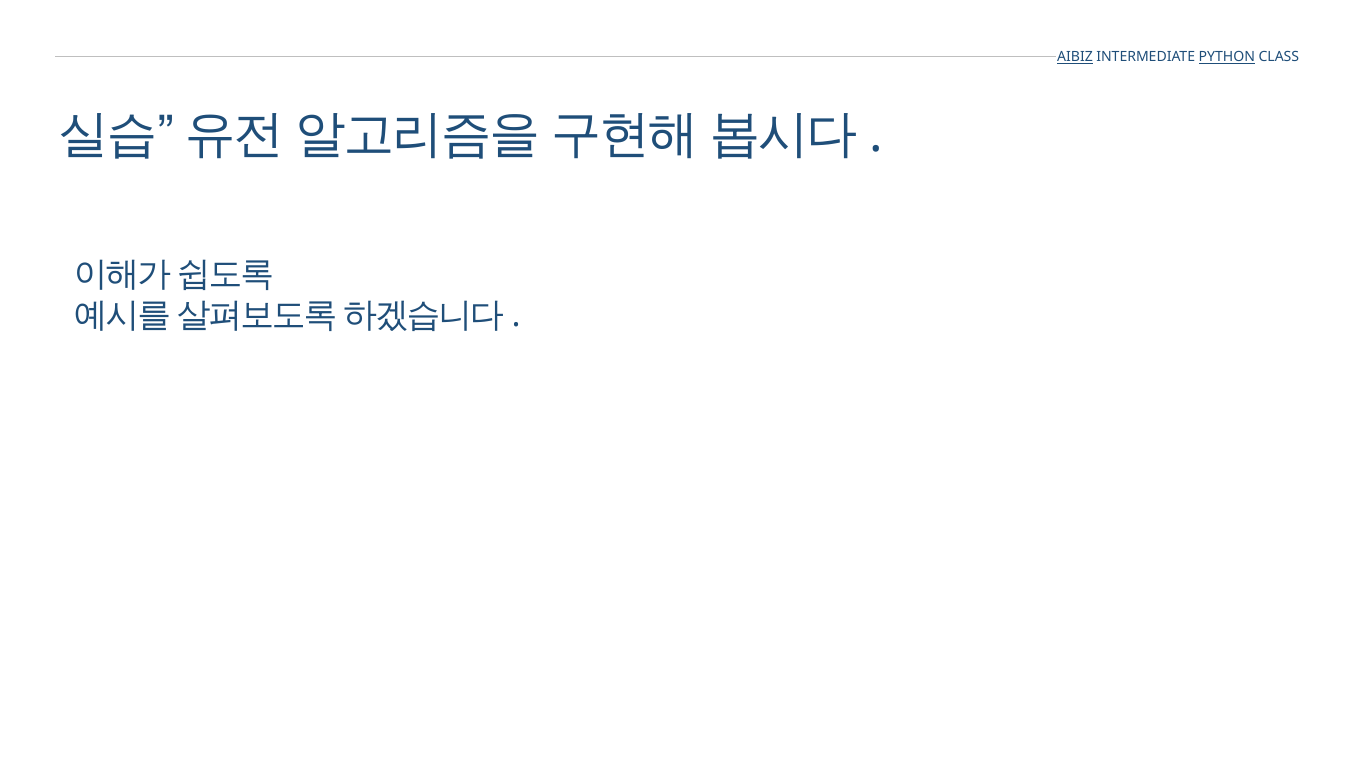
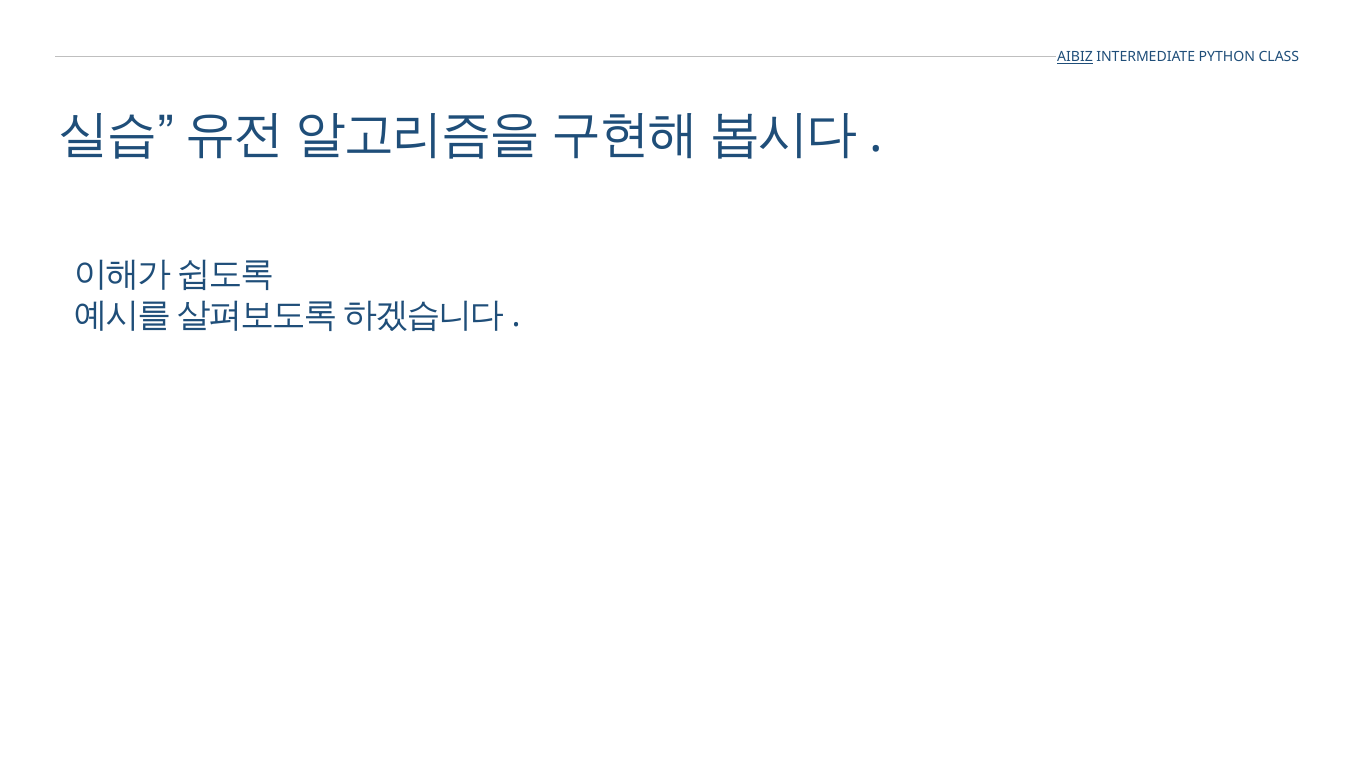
PYTHON underline: present -> none (1227, 57)
